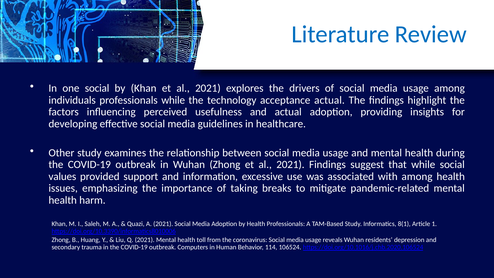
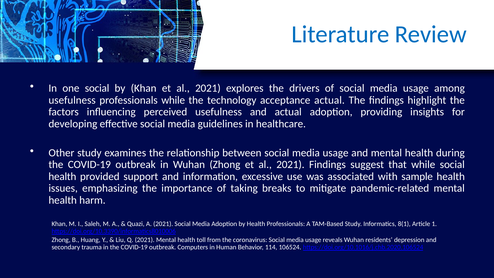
individuals: individuals -> usefulness (72, 100)
values: values -> health (62, 176)
with among: among -> sample (417, 176)
